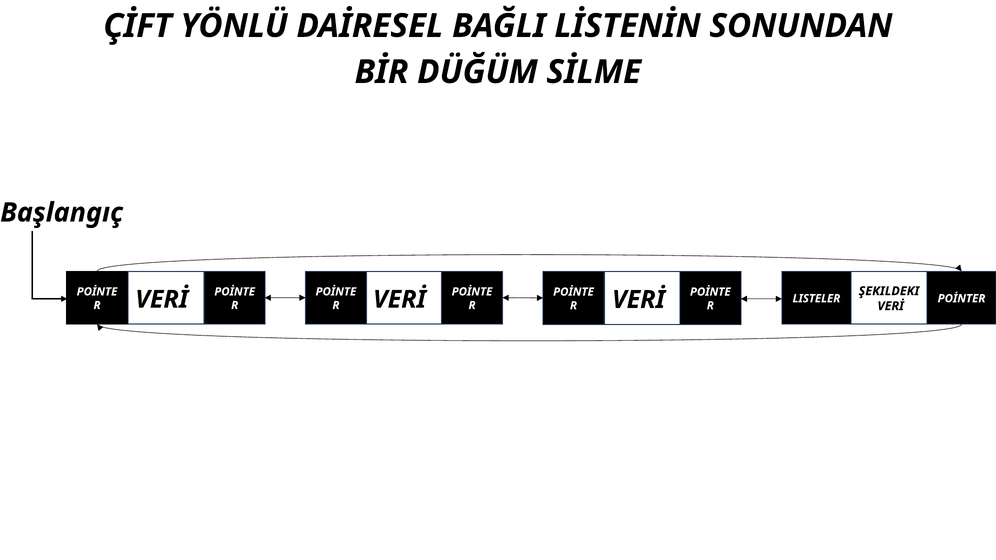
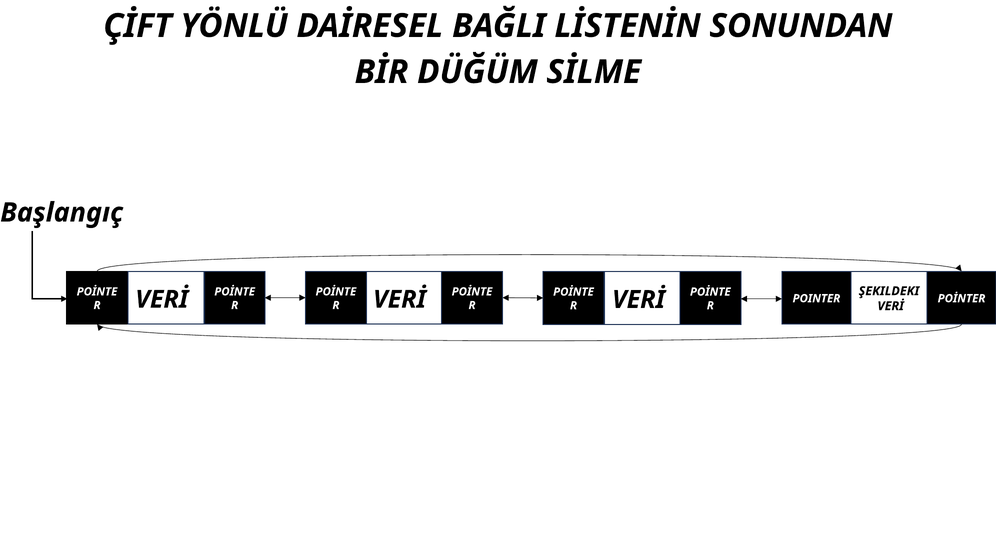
LISTELER: LISTELER -> POINTER (816, 299)
